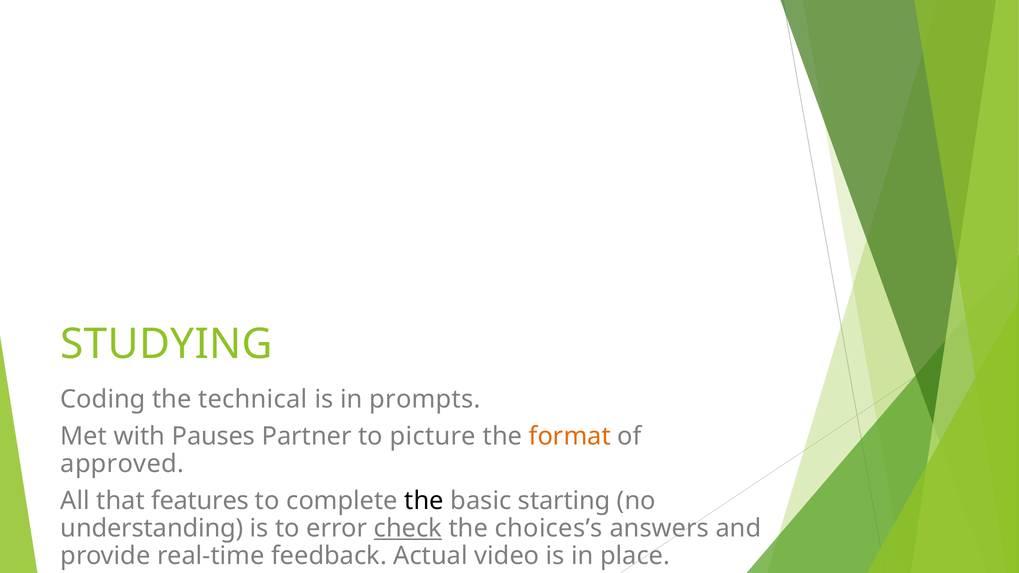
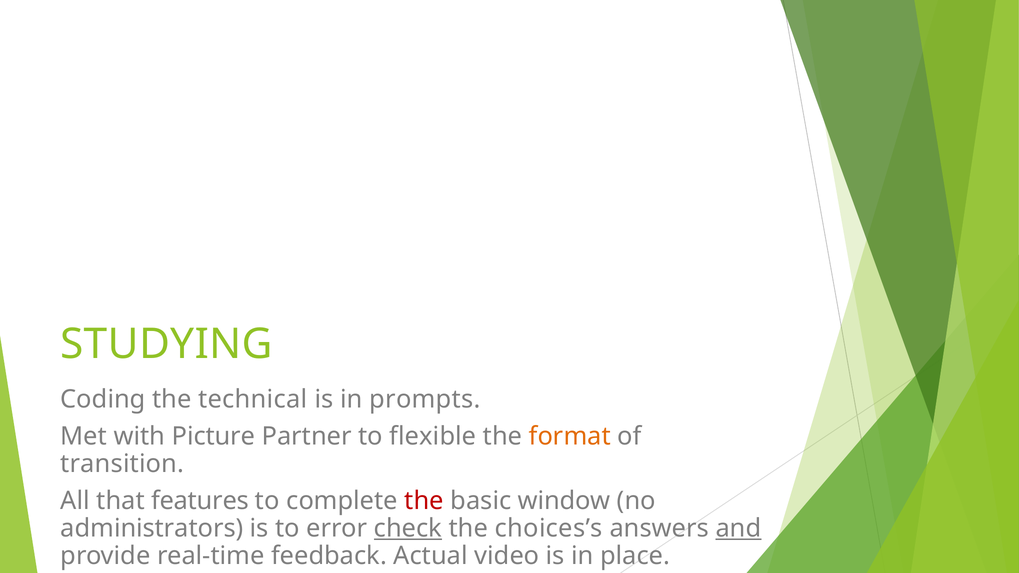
Pauses: Pauses -> Picture (213, 436)
picture: picture -> flexible (433, 436)
approved: approved -> transition (122, 464)
the colour: black -> red (424, 501)
starting: starting -> window (564, 501)
understanding: understanding -> administrators (152, 528)
and underline: none -> present (738, 528)
